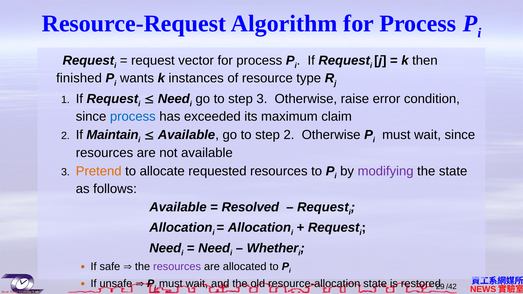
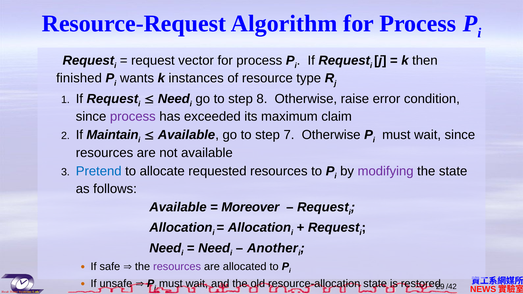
step 3: 3 -> 8 (262, 99)
process colour: blue -> purple (133, 117)
step 2: 2 -> 7 (289, 135)
Pretend colour: orange -> blue (99, 171)
Resolved: Resolved -> Moreover (250, 207)
Whether: Whether -> Another (272, 248)
